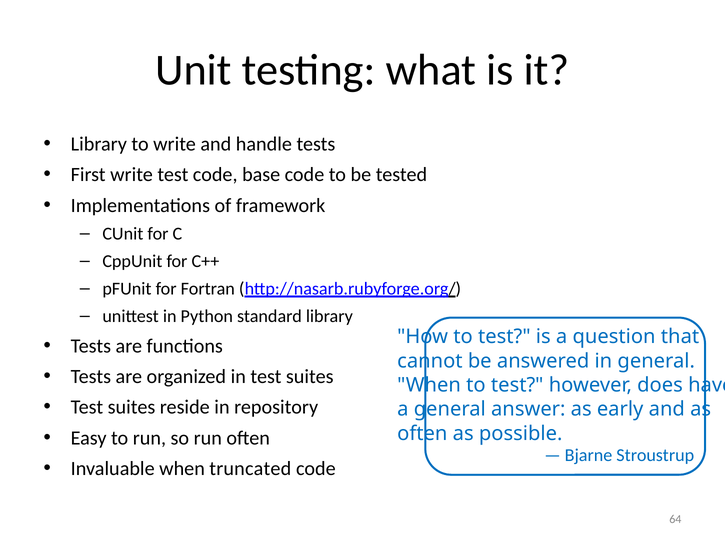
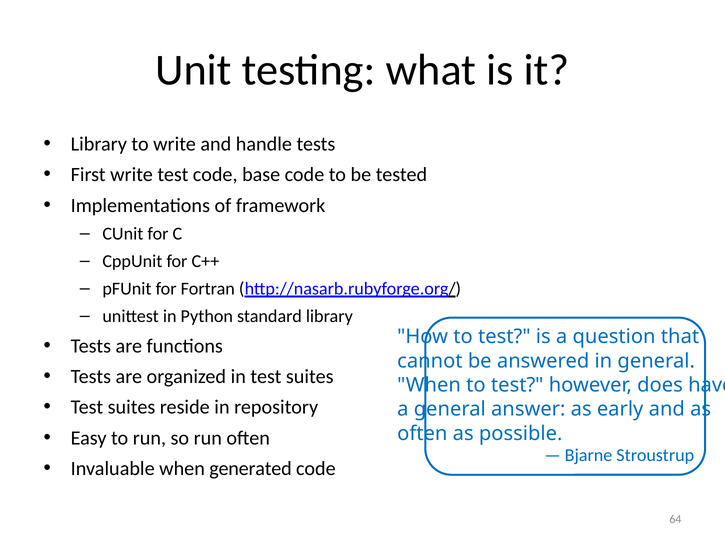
truncated: truncated -> generated (250, 468)
